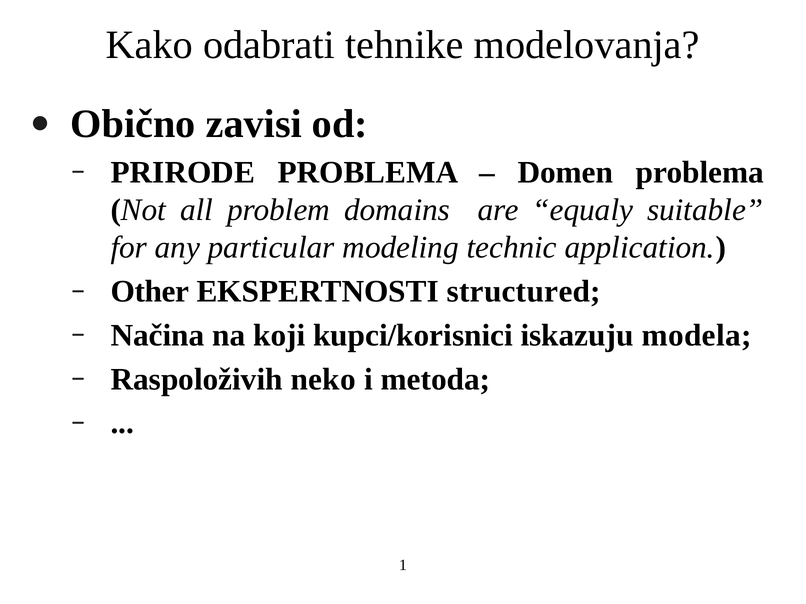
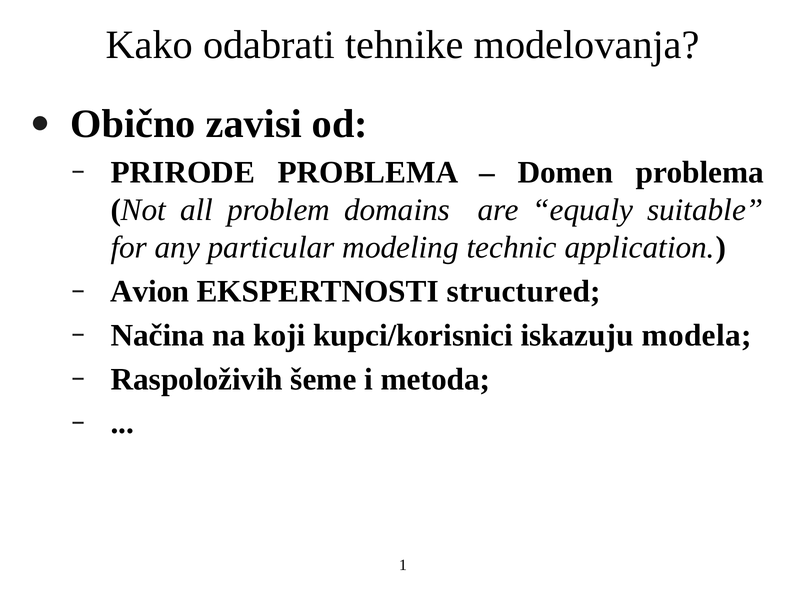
Other: Other -> Avion (150, 292)
neko: neko -> šeme (323, 380)
